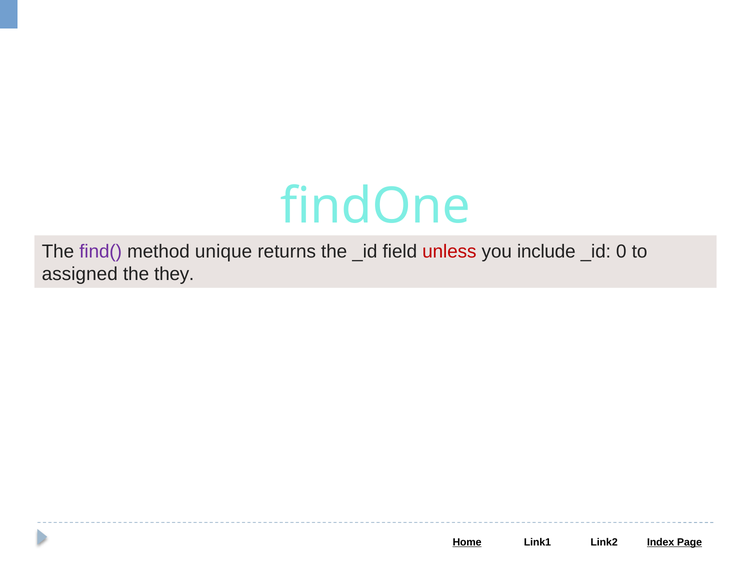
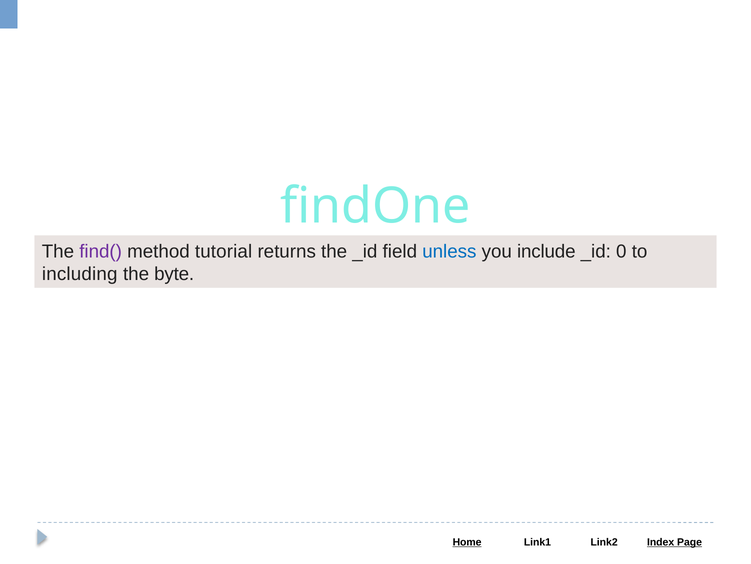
unique: unique -> tutorial (224, 251)
unless colour: red -> blue (449, 251)
assigned: assigned -> including (80, 274)
they: they -> byte (174, 274)
